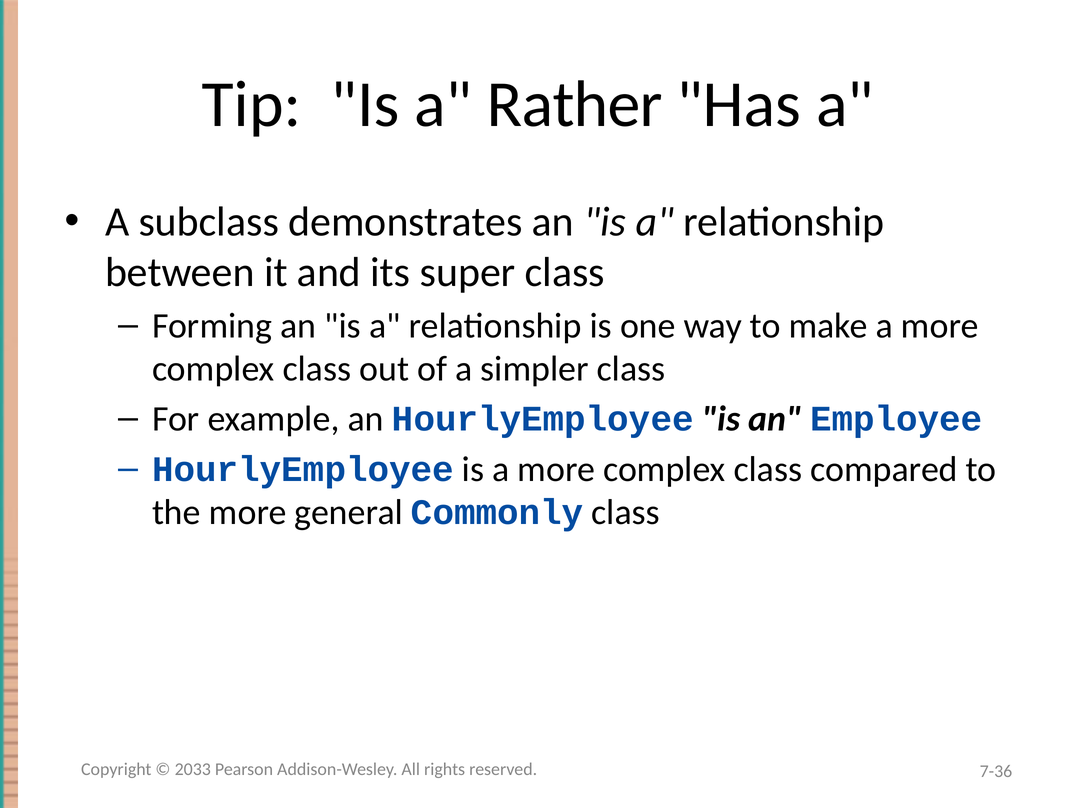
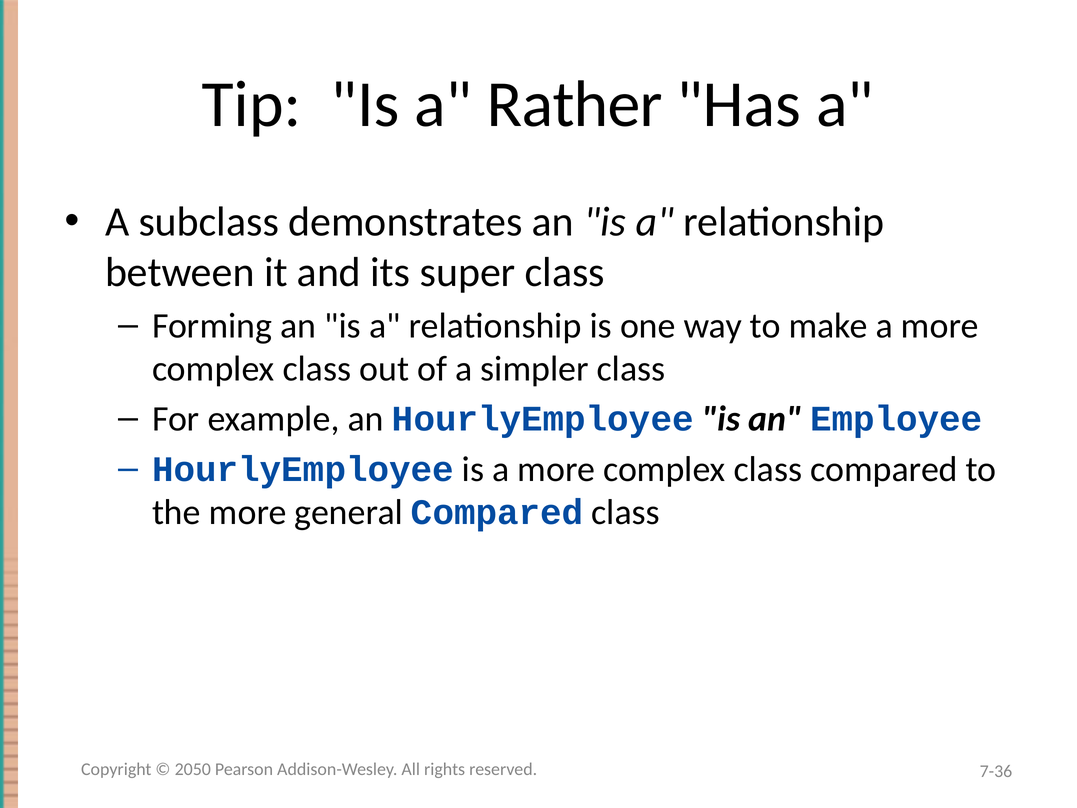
general Commonly: Commonly -> Compared (497, 512)
2033: 2033 -> 2050 (193, 769)
